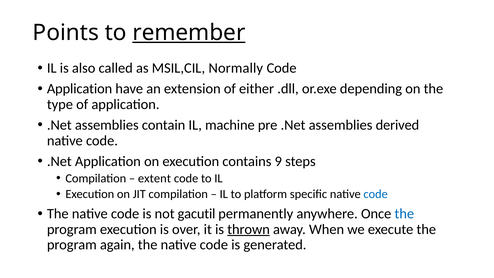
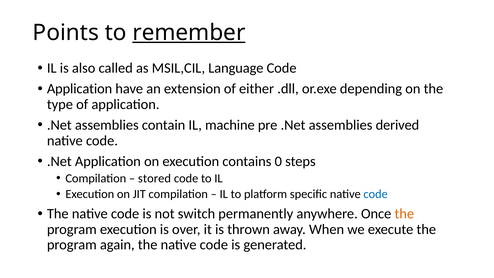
Normally: Normally -> Language (236, 68)
9: 9 -> 0 (278, 161)
extent: extent -> stored (154, 178)
gacutil: gacutil -> switch (196, 214)
the colour: blue -> orange (404, 214)
thrown underline: present -> none (249, 229)
